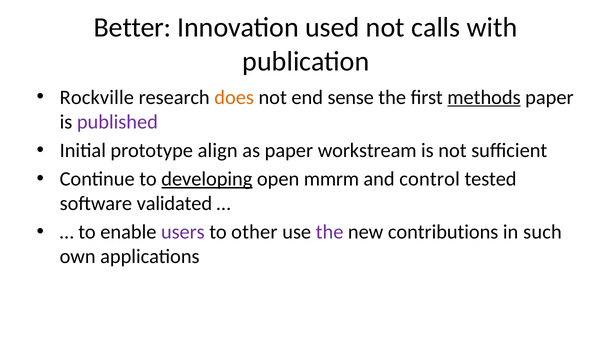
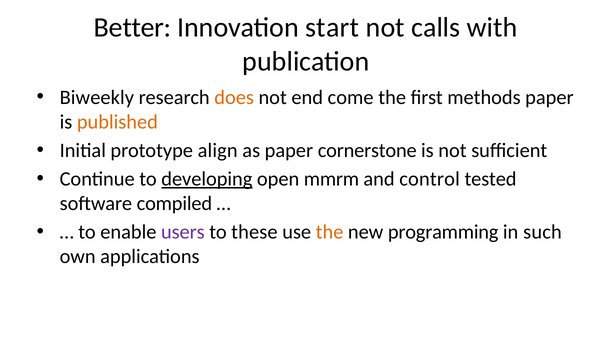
used: used -> start (332, 28)
Rockville: Rockville -> Biweekly (97, 97)
sense: sense -> come (351, 97)
methods underline: present -> none (484, 97)
published colour: purple -> orange (117, 122)
workstream: workstream -> cornerstone (367, 150)
validated: validated -> compiled (174, 203)
other: other -> these (254, 232)
the colour: purple -> orange (330, 232)
contributions: contributions -> programming (443, 232)
